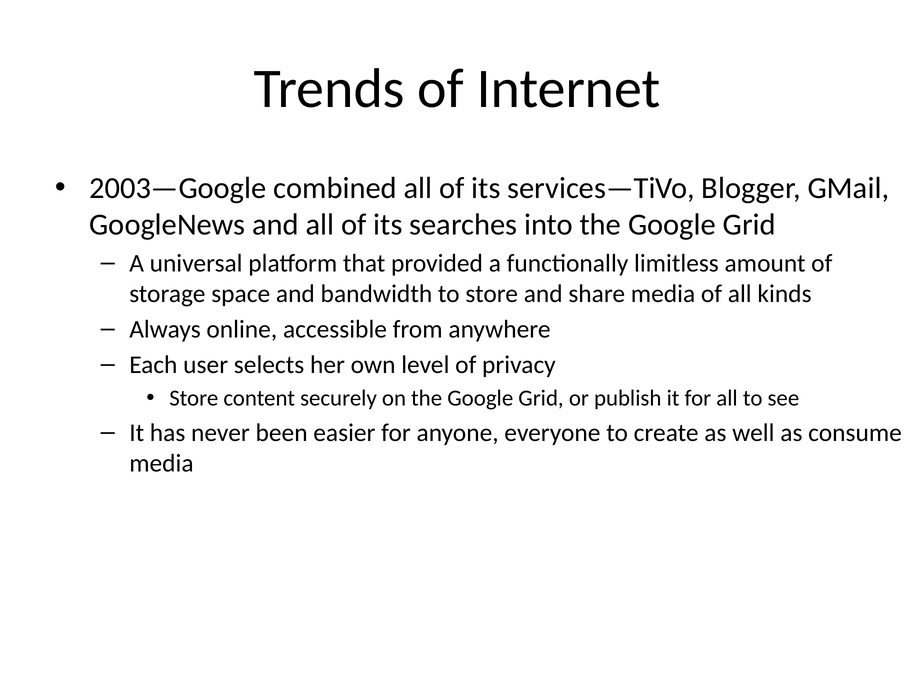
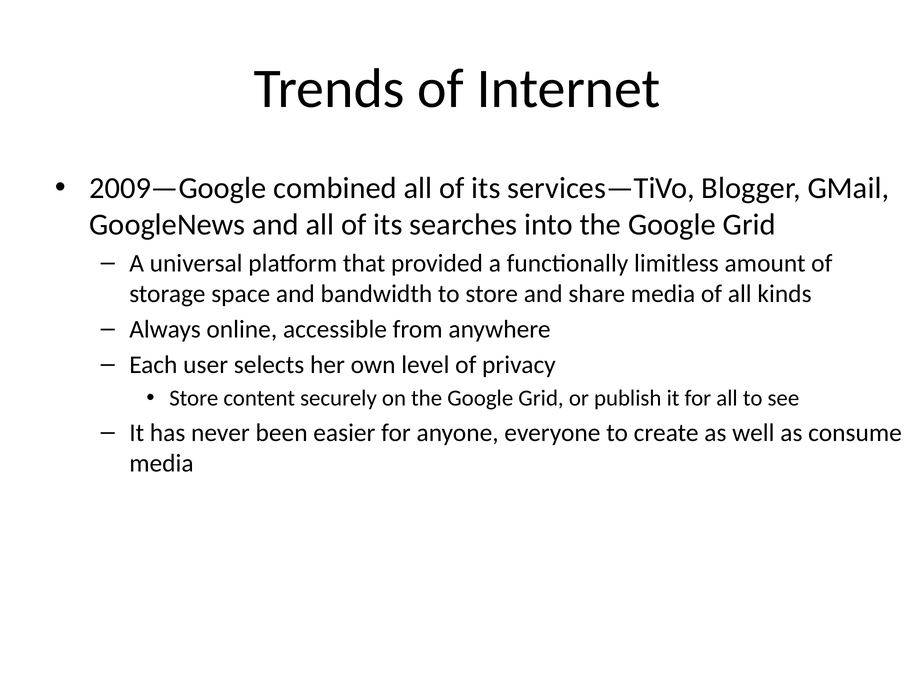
2003—Google: 2003—Google -> 2009—Google (178, 188)
